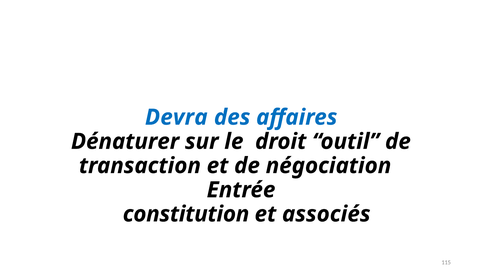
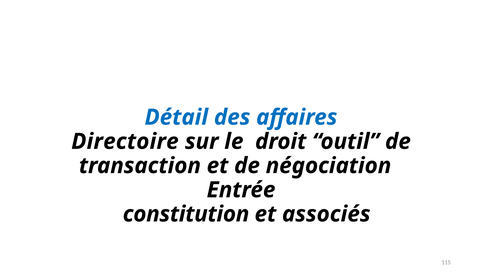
Devra: Devra -> Détail (176, 117)
Dénaturer: Dénaturer -> Directoire (125, 141)
